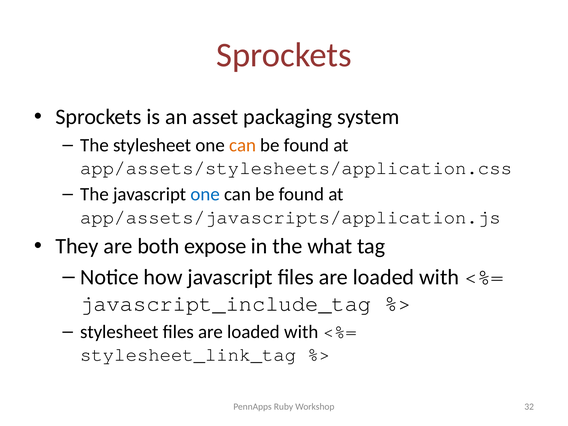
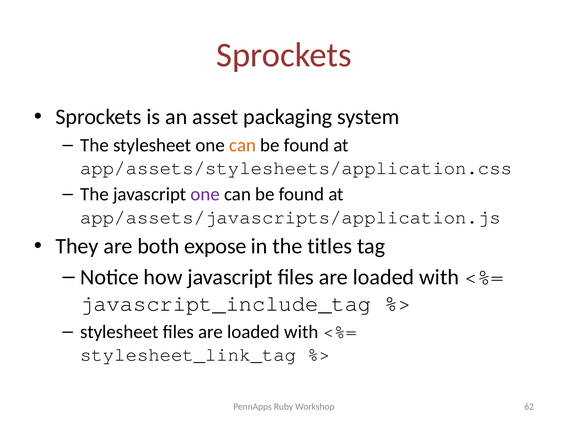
one colour: blue -> purple (205, 194)
what: what -> titles (330, 246)
32: 32 -> 62 (529, 407)
